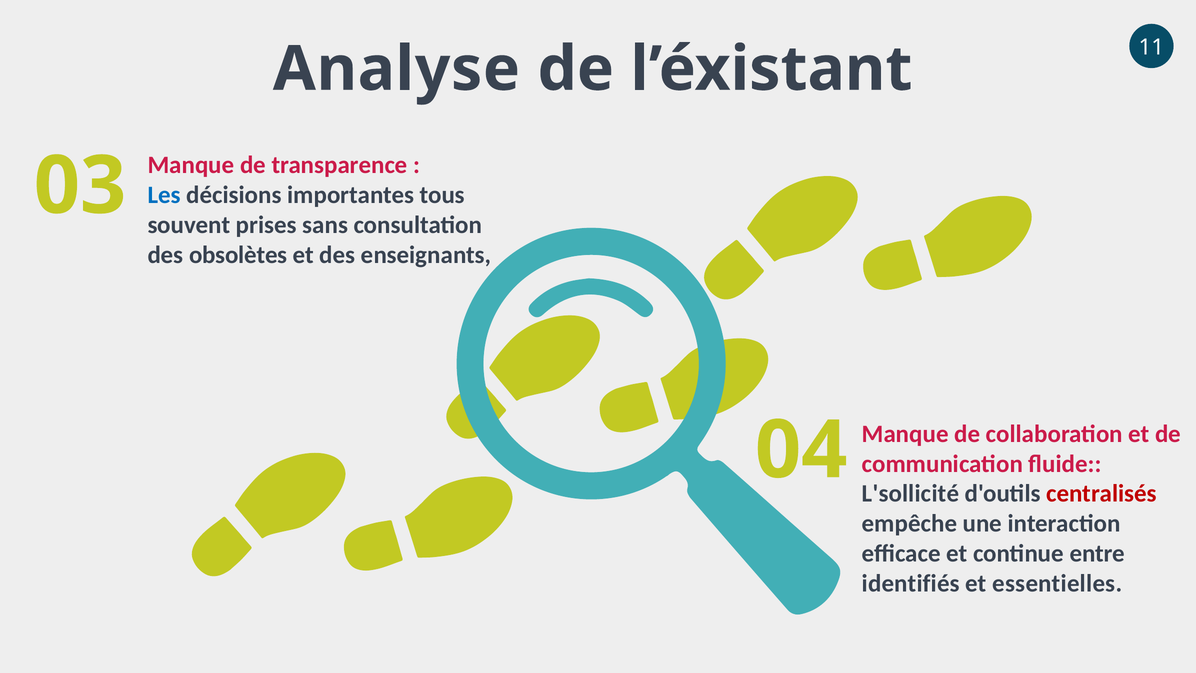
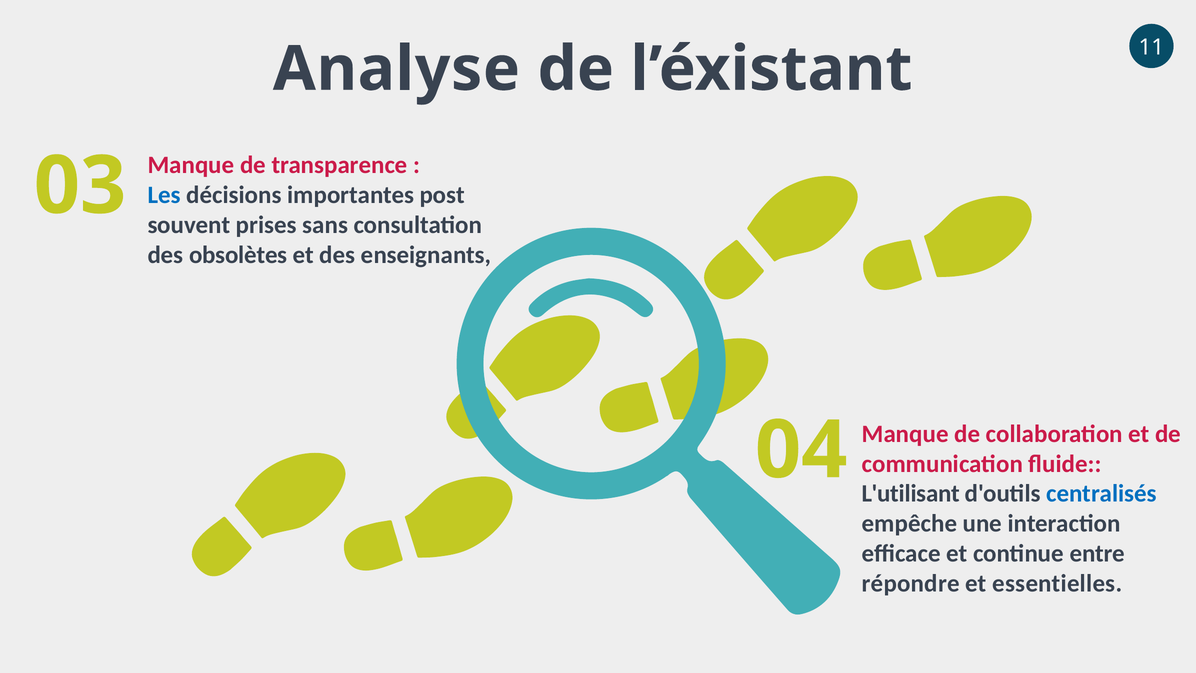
tous: tous -> post (442, 195)
L'sollicité: L'sollicité -> L'utilisant (911, 494)
centralisés colour: red -> blue (1101, 494)
identifiés: identifiés -> répondre (911, 583)
